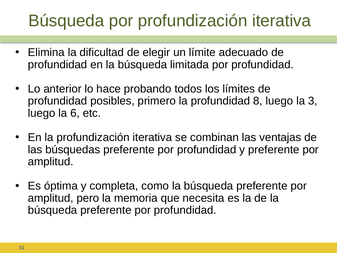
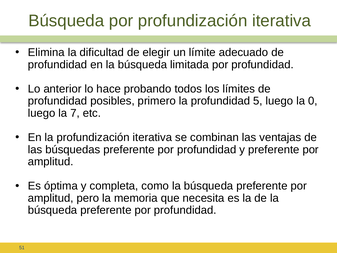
8: 8 -> 5 (258, 101)
3: 3 -> 0 (313, 101)
6: 6 -> 7 (75, 113)
